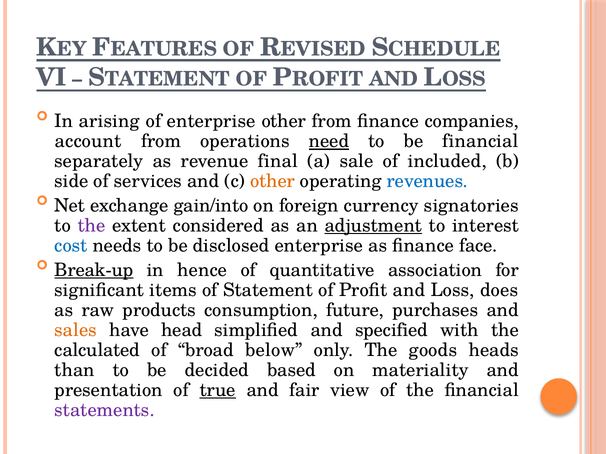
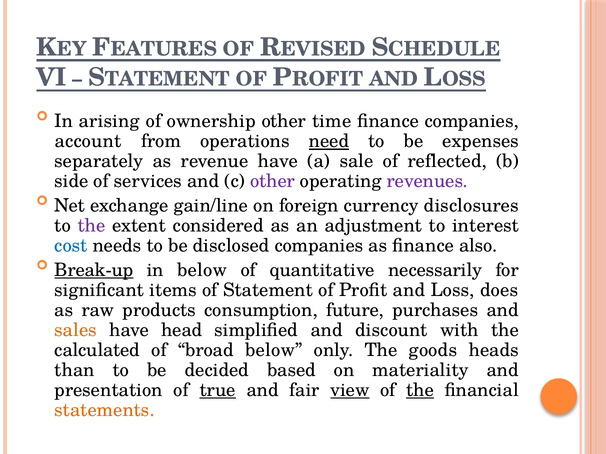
of enterprise: enterprise -> ownership (211, 121)
other from: from -> time (332, 121)
be financial: financial -> expenses (481, 141)
revenue final: final -> have (278, 161)
included: included -> reflected (447, 161)
other colour: orange -> purple (273, 181)
revenues colour: blue -> purple (427, 181)
gain/into: gain/into -> gain/line (211, 206)
signatories: signatories -> disclosures (471, 206)
adjustment underline: present -> none (373, 226)
disclosed enterprise: enterprise -> companies (319, 246)
face: face -> also (478, 246)
in hence: hence -> below (202, 270)
association: association -> necessarily (435, 270)
specified: specified -> discount (391, 330)
view underline: none -> present (350, 390)
the underline: none -> present (420, 390)
statements colour: purple -> orange (105, 410)
